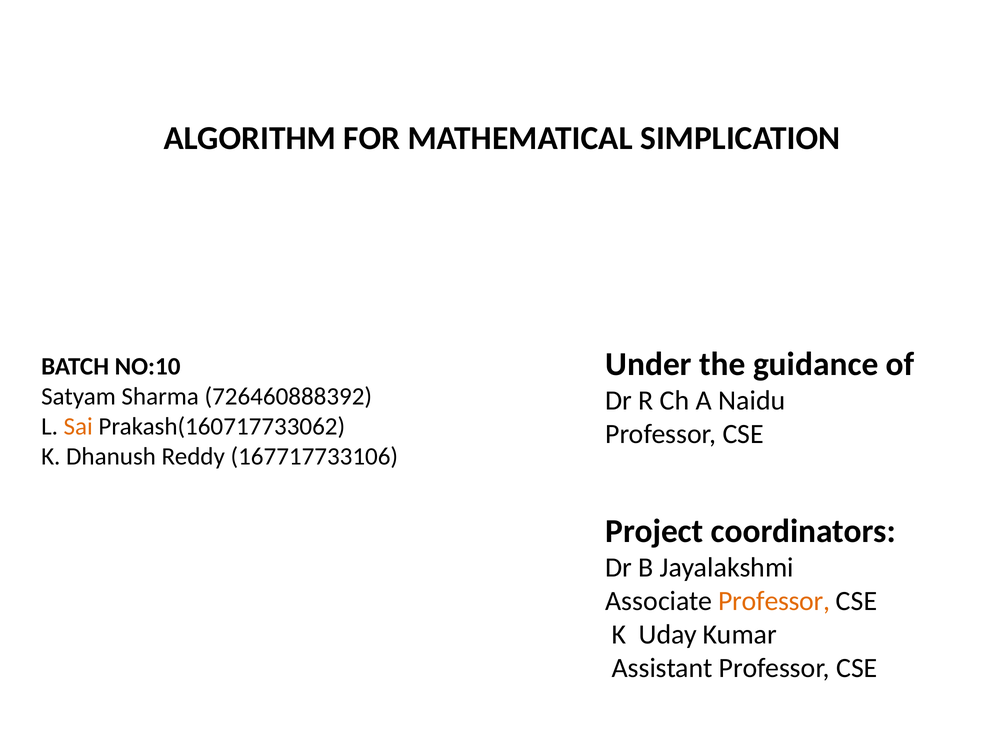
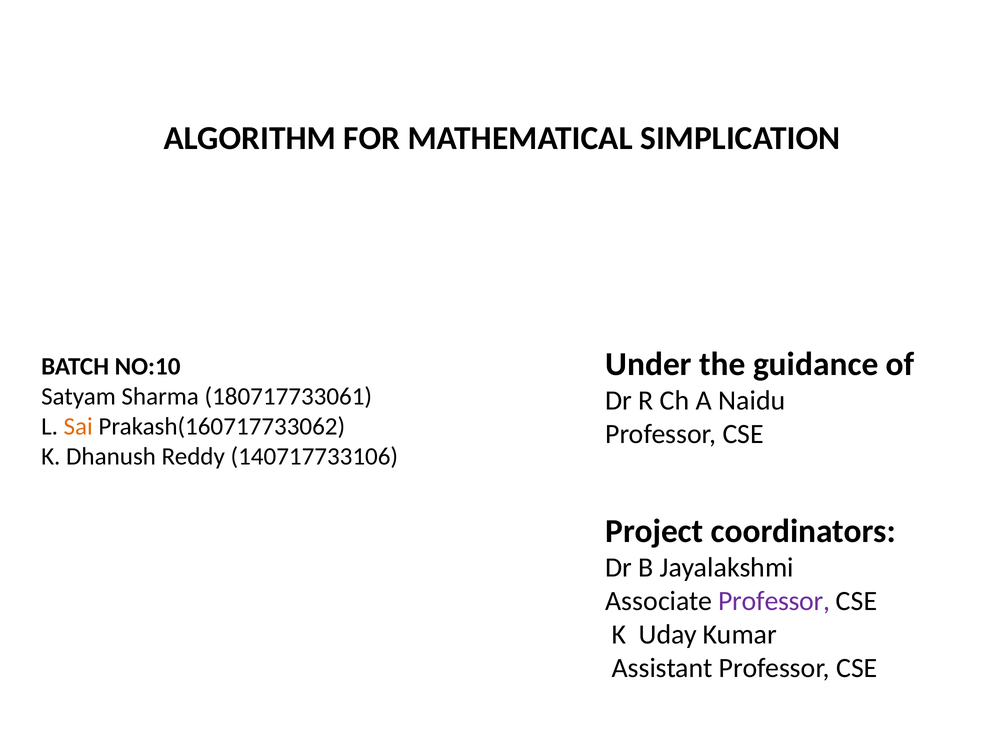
726460888392: 726460888392 -> 180717733061 (288, 397)
167717733106: 167717733106 -> 140717733106 (314, 457)
Professor colour: orange -> purple (774, 601)
